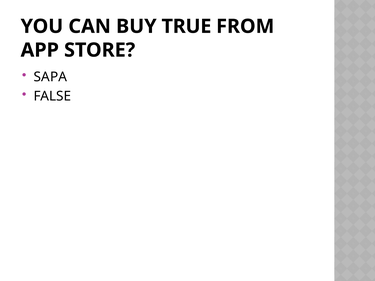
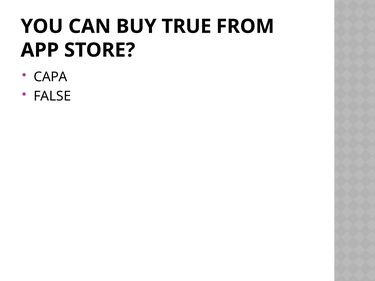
SAPA: SAPA -> CAPA (50, 77)
